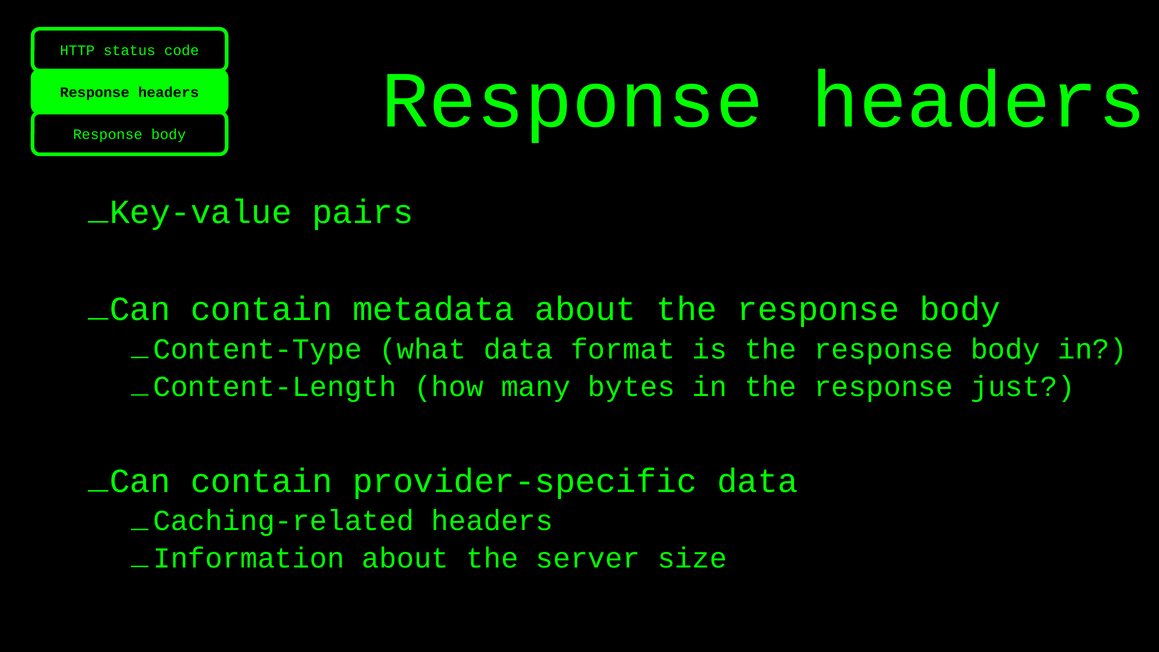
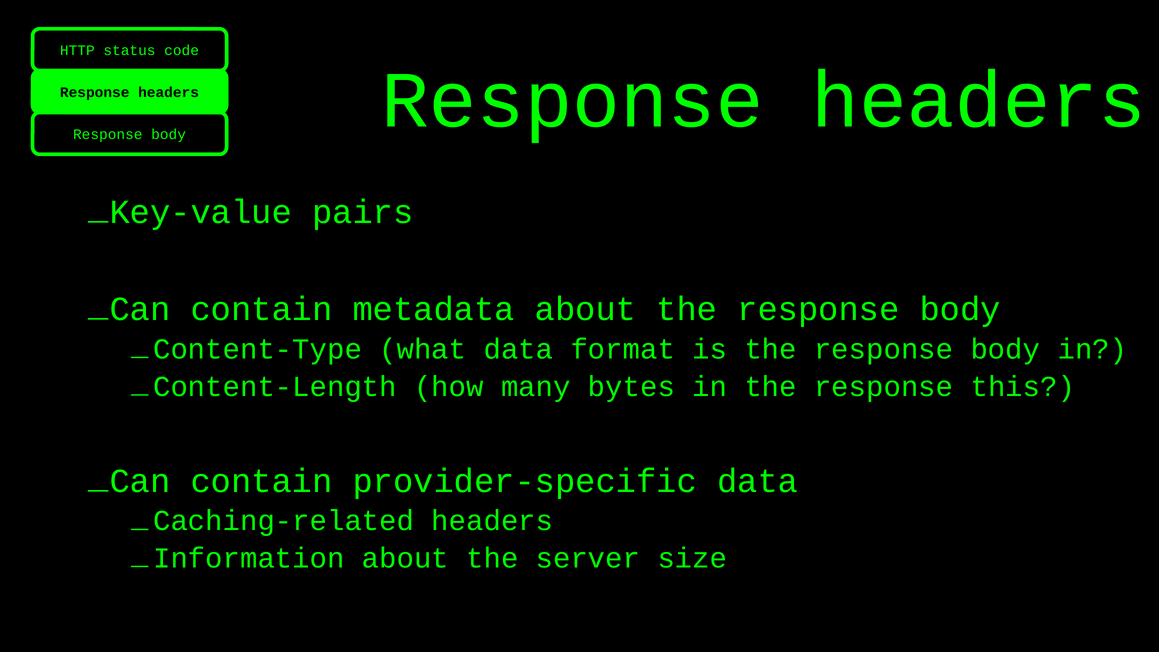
just: just -> this (1023, 387)
